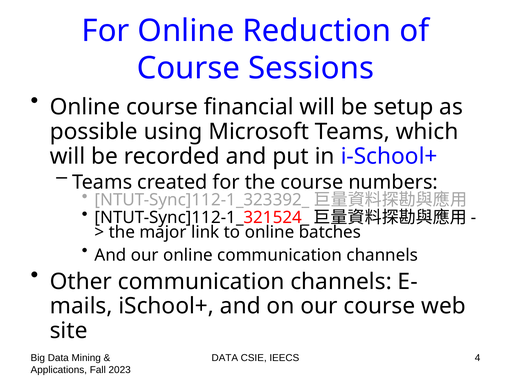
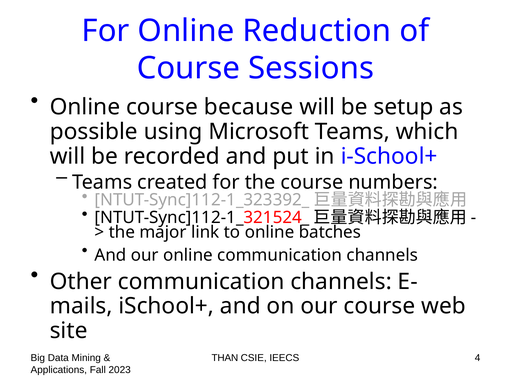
financial: financial -> because (249, 107)
DATA: DATA -> THAN (225, 358)
